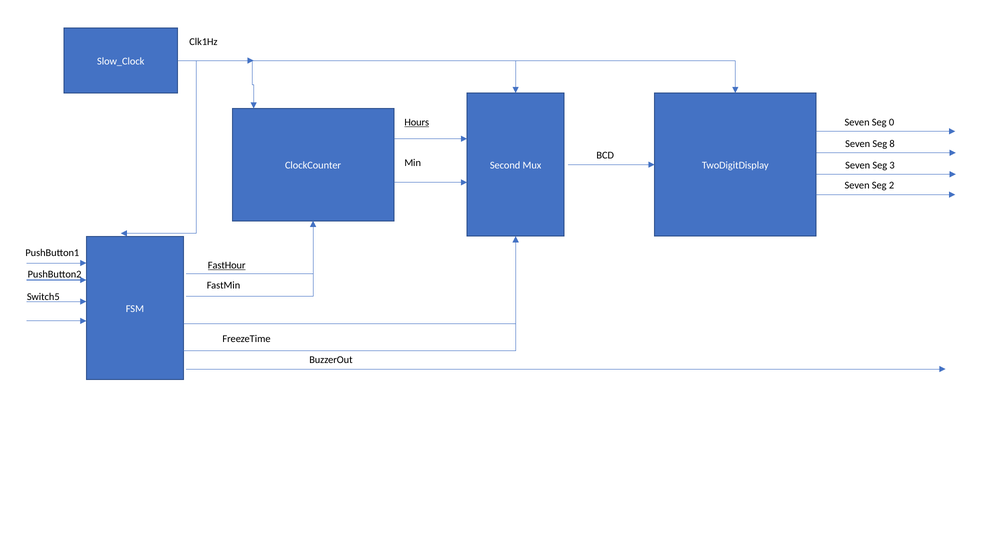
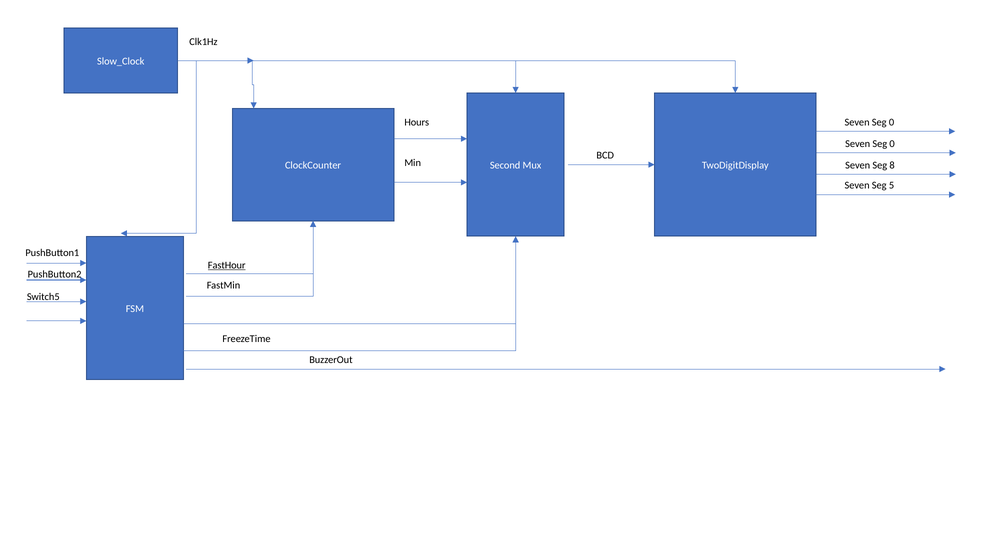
Hours underline: present -> none (417, 122)
8: 8 -> 0 (892, 144)
3: 3 -> 8 (892, 165)
2: 2 -> 5 (892, 185)
